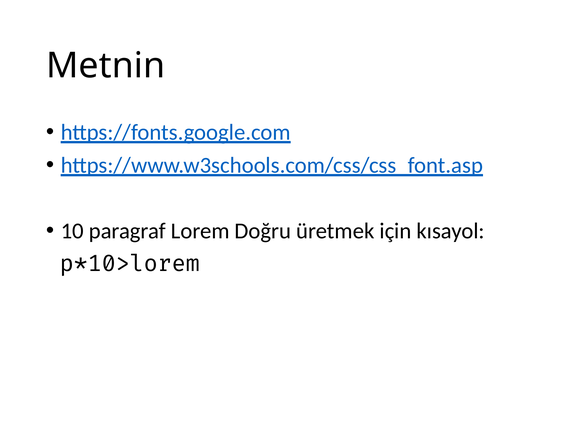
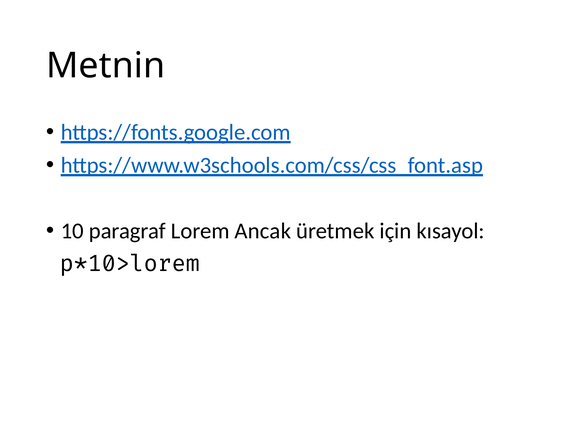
Doğru: Doğru -> Ancak (263, 231)
